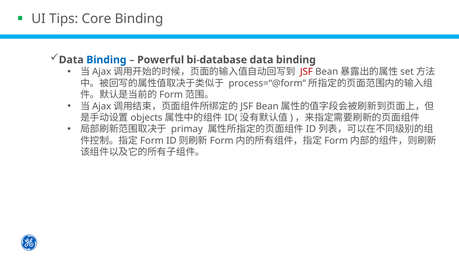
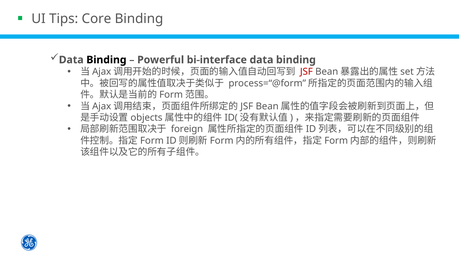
Binding colour: blue -> black (106, 60)
bi-database: bi-database -> bi-interface (217, 60)
primay: primay -> foreign (187, 129)
